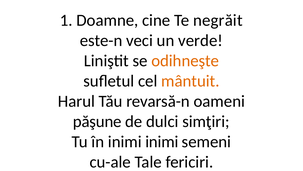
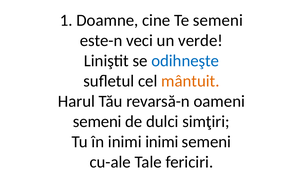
Te negrăit: negrăit -> semeni (218, 20)
odihneşte colour: orange -> blue (185, 61)
păşune: păşune -> semeni (97, 121)
